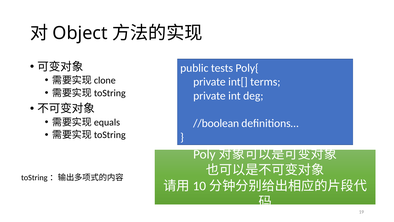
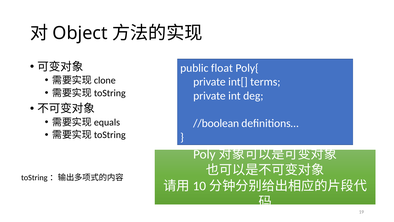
tests: tests -> float (222, 68)
